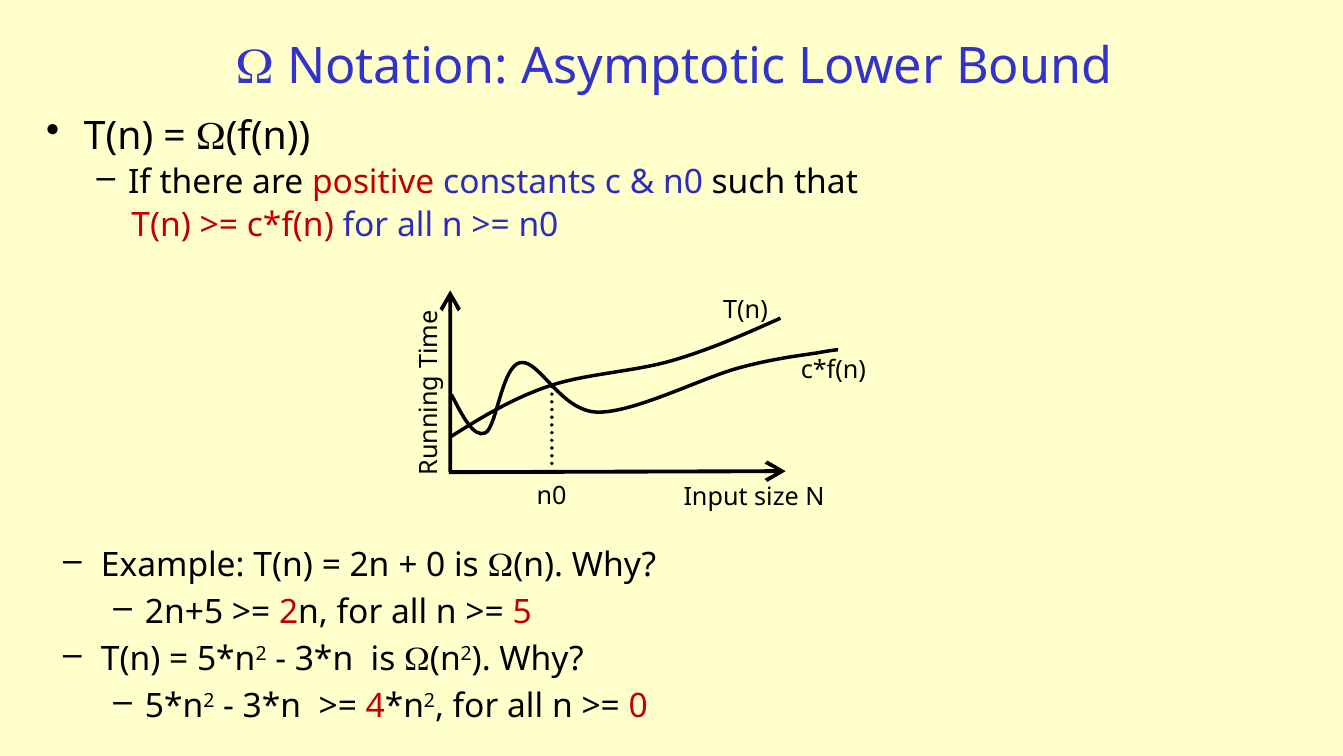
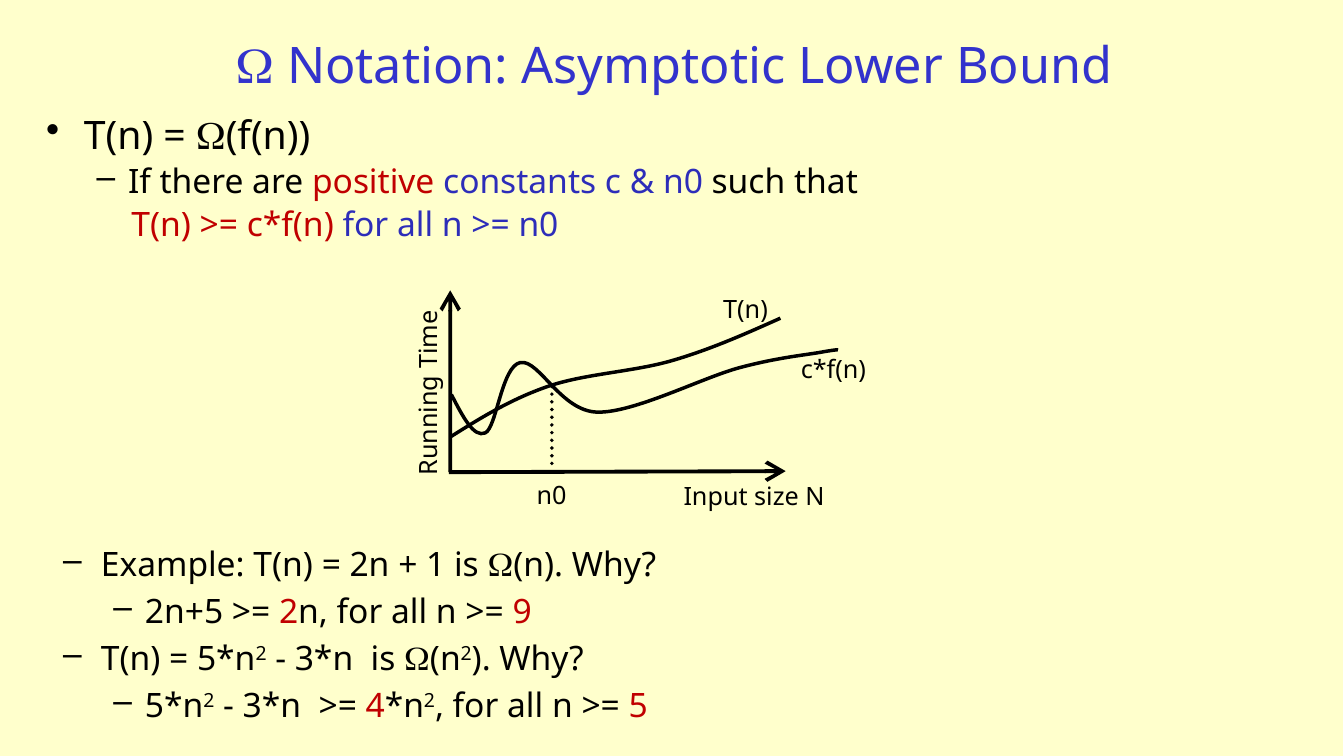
0: 0 -> 1 (436, 565)
5: 5 -> 9 (522, 612)
0: 0 -> 5 (638, 706)
